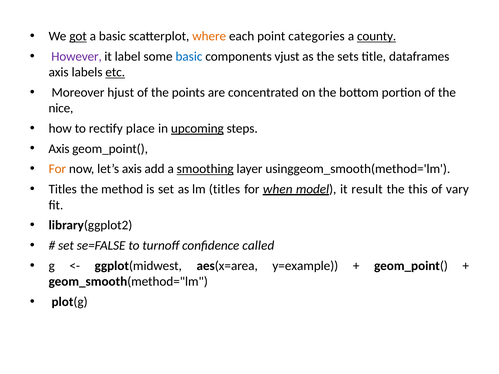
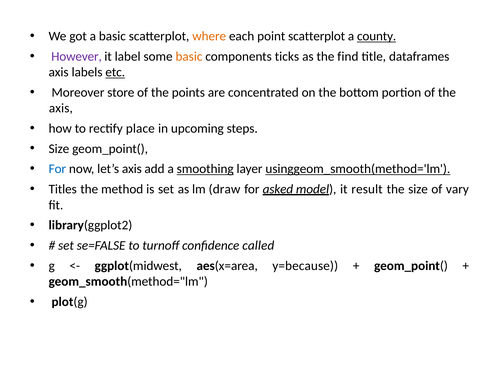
got underline: present -> none (78, 36)
point categories: categories -> scatterplot (317, 36)
basic colour: blue -> orange (189, 56)
vjust: vjust -> ticks (287, 56)
sets: sets -> find (348, 56)
hjust: hjust -> store (121, 93)
nice: nice -> axis (61, 108)
upcoming underline: present -> none (197, 129)
Axis: Axis -> Size (59, 149)
For colour: orange -> blue (57, 169)
usinggeom_smooth(method='lm underline: none -> present (358, 169)
lm titles: titles -> draw (224, 189)
when: when -> asked (278, 189)
the this: this -> size (418, 189)
y=example: y=example -> y=because (305, 266)
